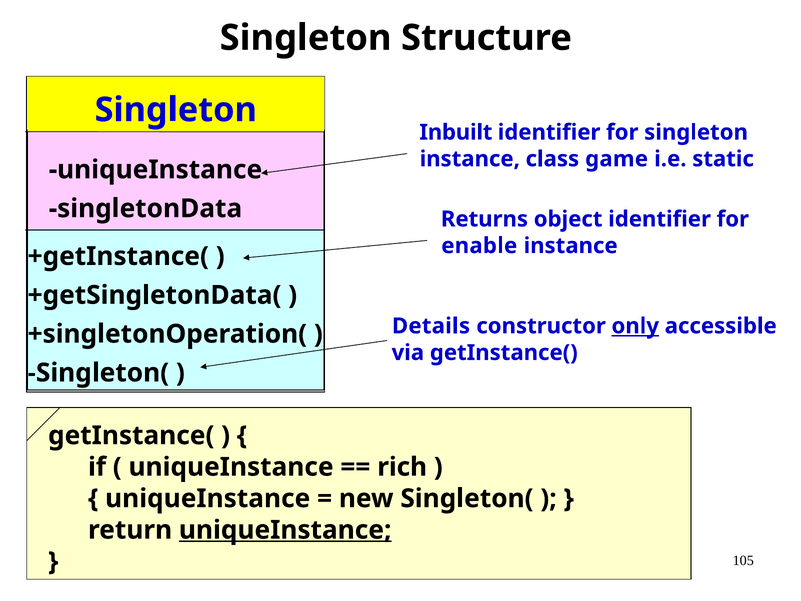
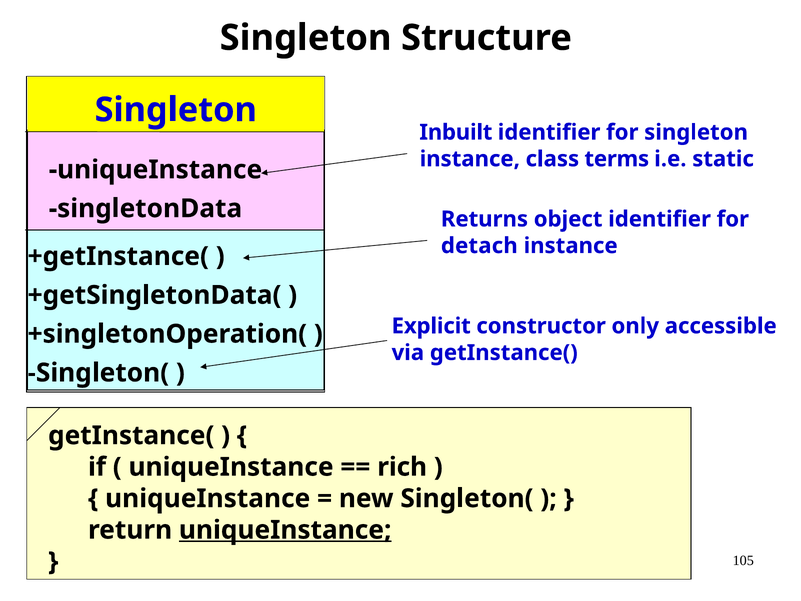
game: game -> terms (617, 159)
enable: enable -> detach (479, 246)
Details: Details -> Explicit (431, 326)
only underline: present -> none (635, 326)
